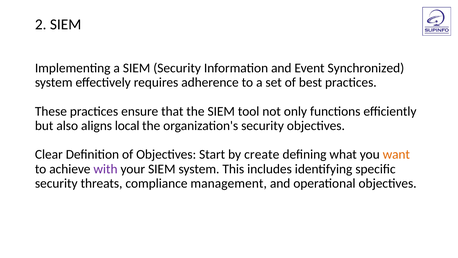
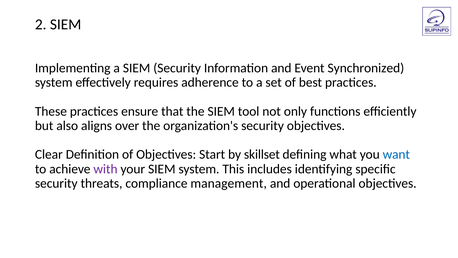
local: local -> over (127, 125)
create: create -> skillset (262, 154)
want colour: orange -> blue (396, 154)
